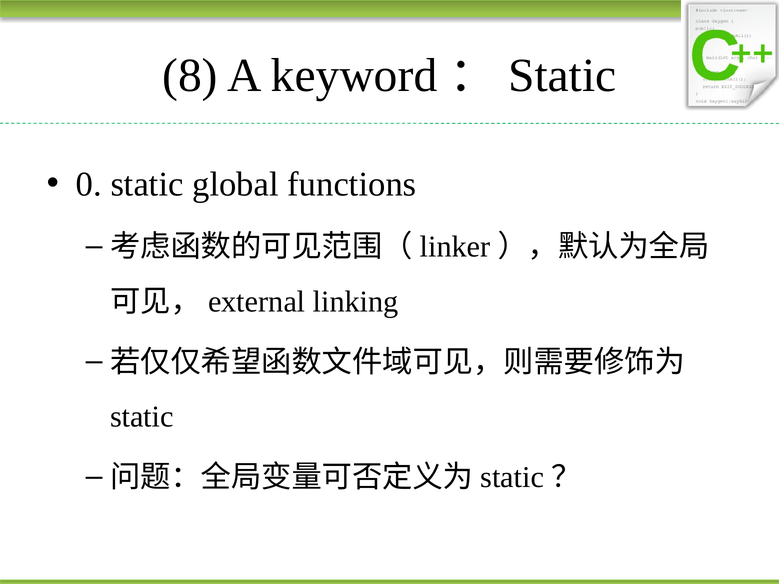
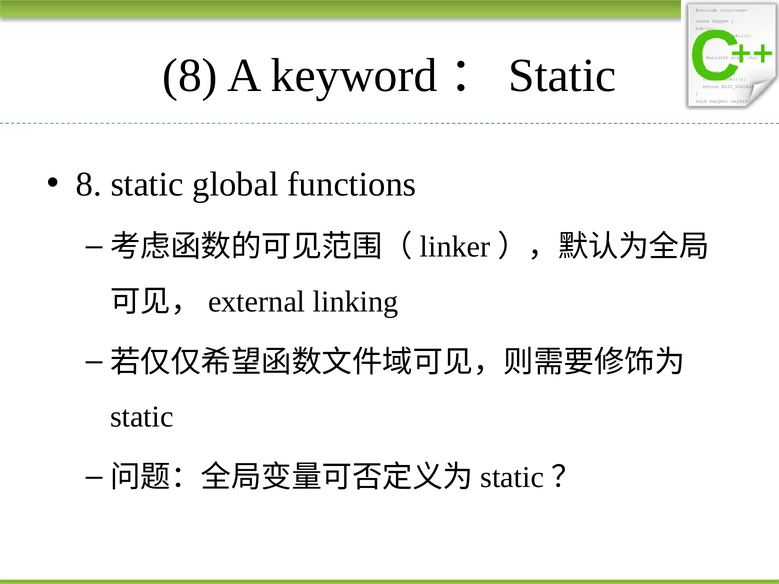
0: 0 -> 8 (89, 184)
